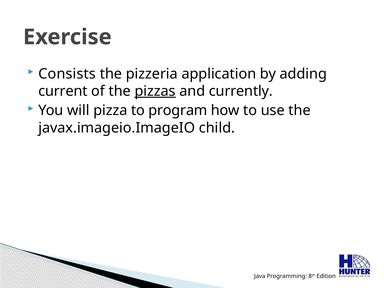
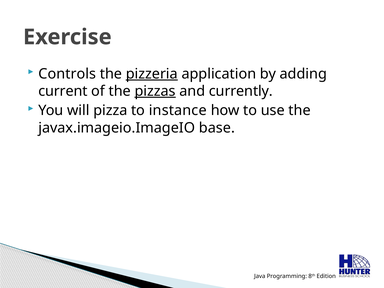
Consists: Consists -> Controls (67, 74)
pizzeria underline: none -> present (152, 74)
program: program -> instance (178, 110)
child: child -> base (217, 128)
